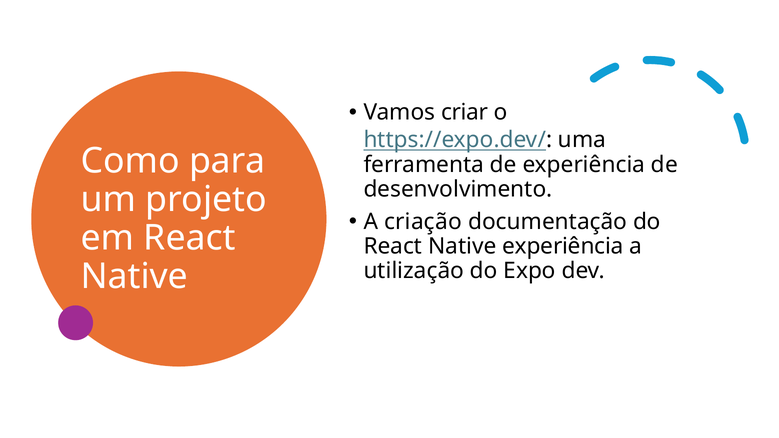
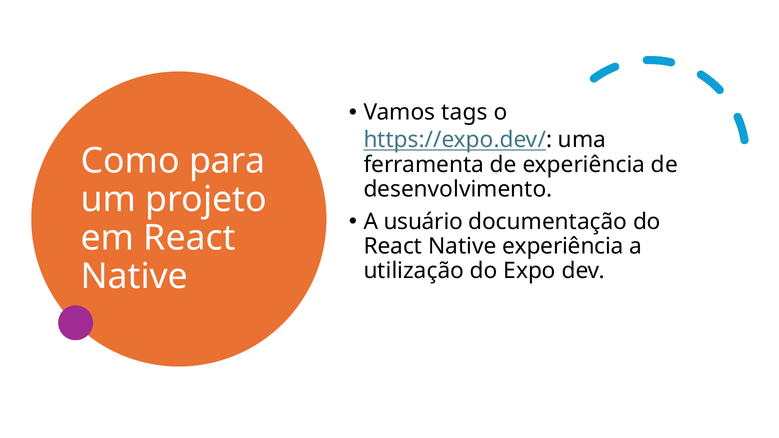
criar: criar -> tags (464, 113)
criação: criação -> usuário (423, 222)
